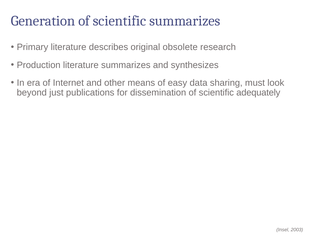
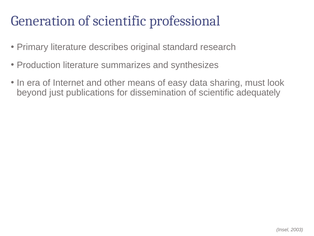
scientific summarizes: summarizes -> professional (185, 21)
obsolete: obsolete -> standard (180, 47)
